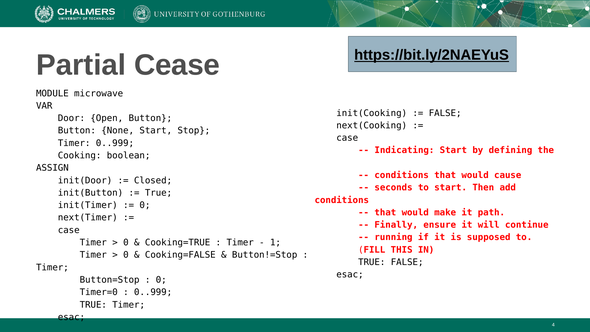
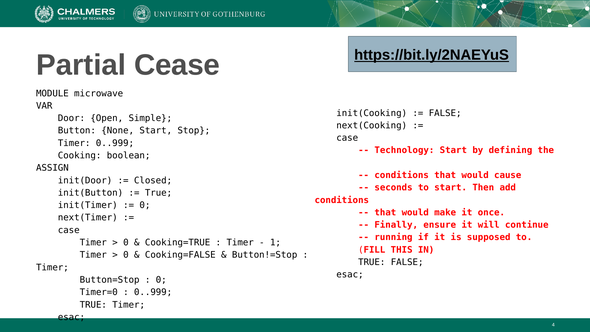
Open Button: Button -> Simple (150, 118)
Indicating: Indicating -> Technology (404, 150)
path: path -> once (491, 212)
